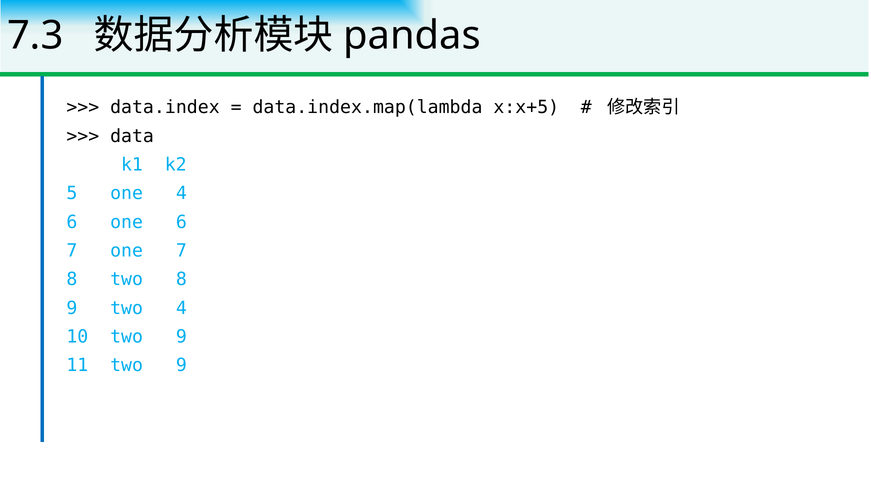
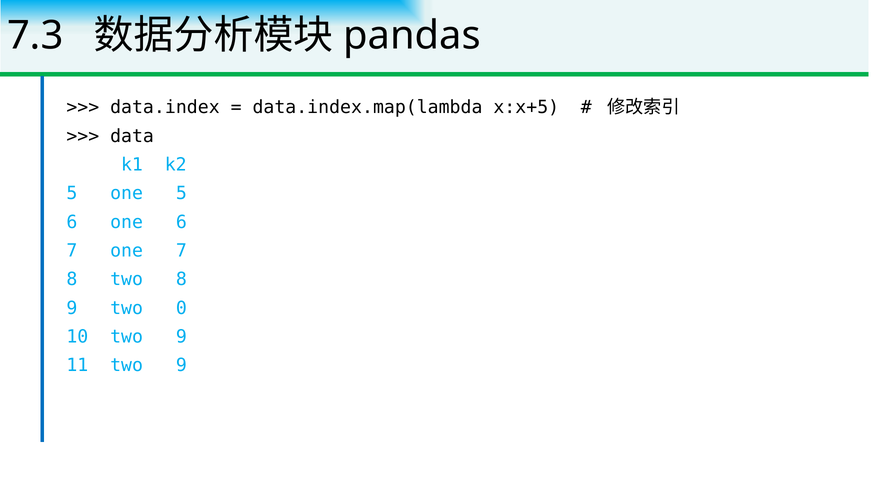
one 4: 4 -> 5 (181, 193)
two 4: 4 -> 0 (181, 308)
